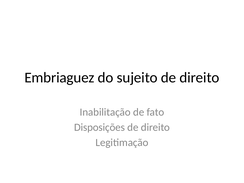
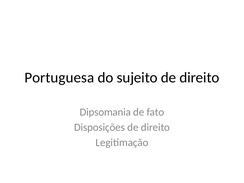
Embriaguez: Embriaguez -> Portuguesa (59, 78)
Inabilitação: Inabilitação -> Dipsomania (105, 112)
